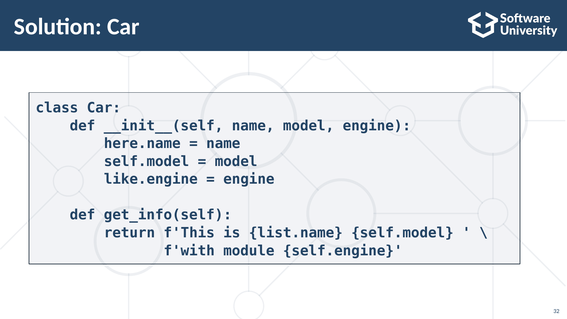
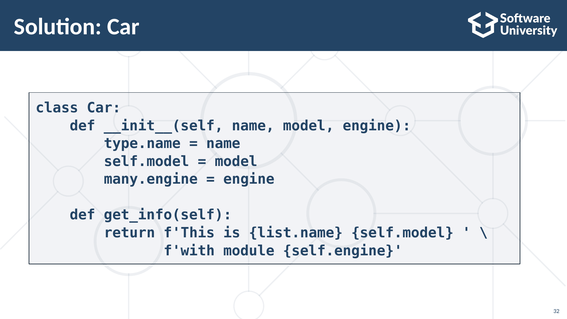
here.name: here.name -> type.name (142, 144)
like.engine: like.engine -> many.engine (151, 179)
